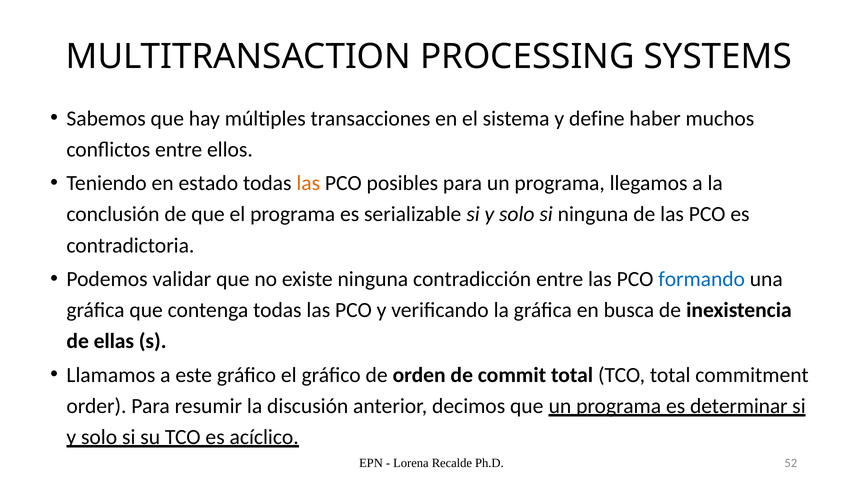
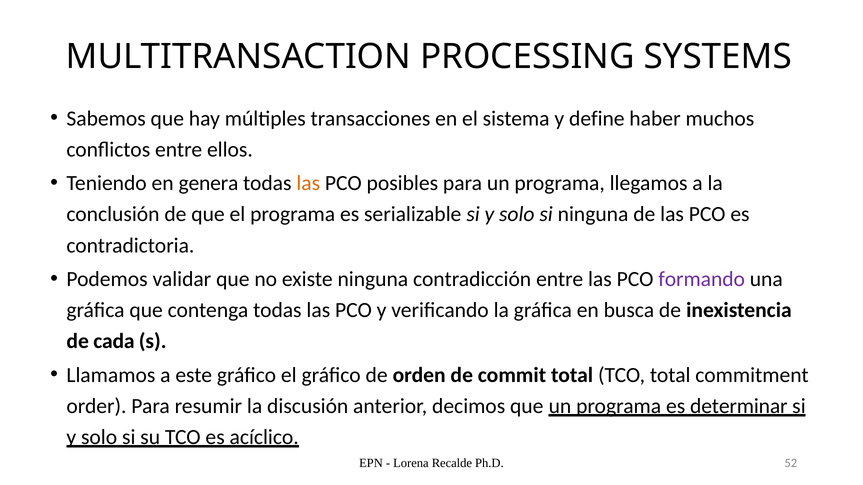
estado: estado -> genera (208, 183)
formando colour: blue -> purple (702, 279)
ellas: ellas -> cada (114, 341)
